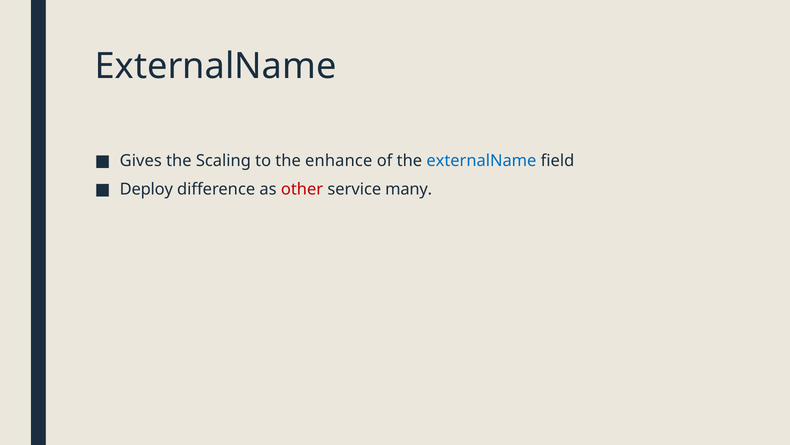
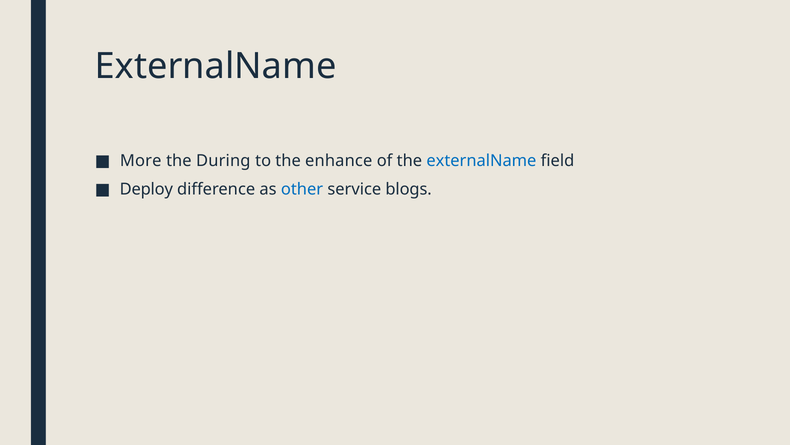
Gives: Gives -> More (141, 161)
Scaling: Scaling -> During (223, 161)
other colour: red -> blue (302, 189)
many: many -> blogs (409, 189)
